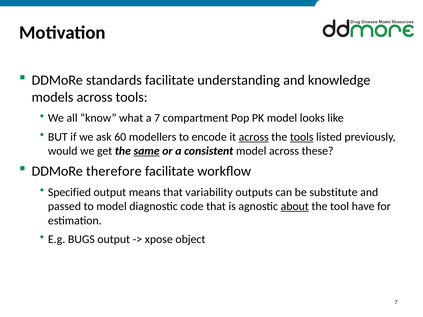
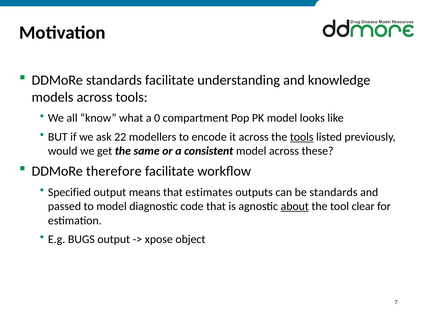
a 7: 7 -> 0 (157, 118)
60: 60 -> 22 (120, 137)
across underline: present -> none (254, 137)
same underline: present -> none (147, 151)
variability: variability -> estimates (209, 192)
be substitute: substitute -> standards (333, 192)
have: have -> clear (363, 207)
